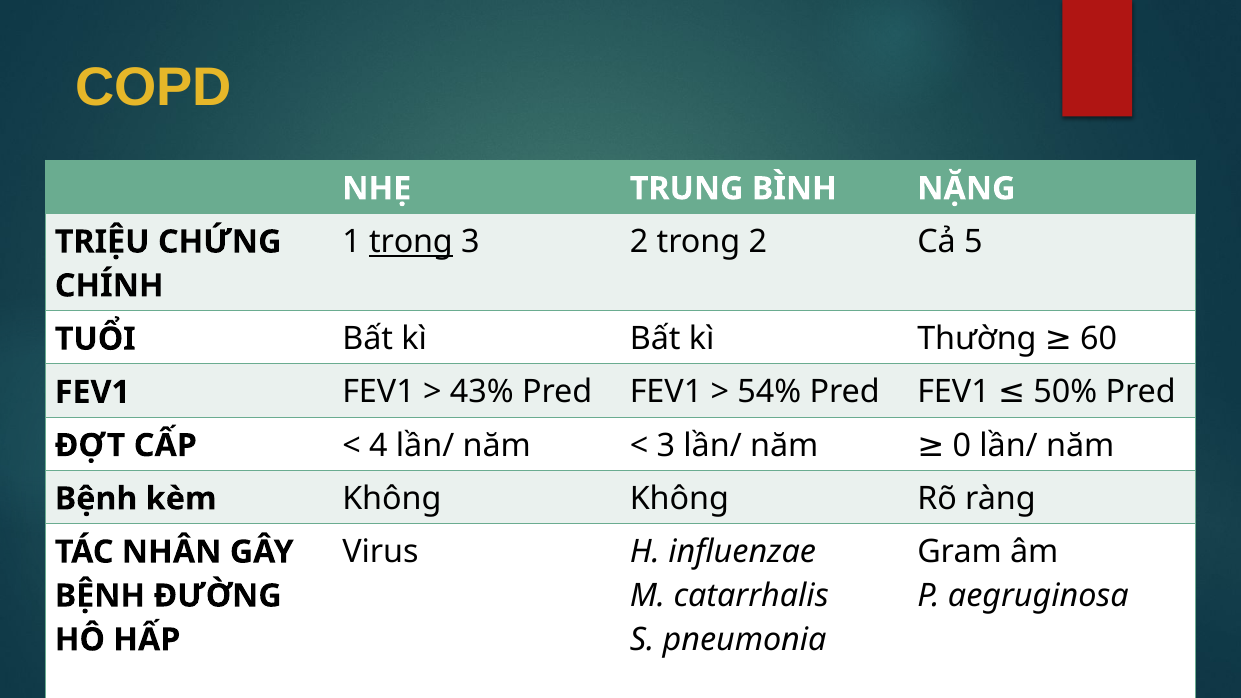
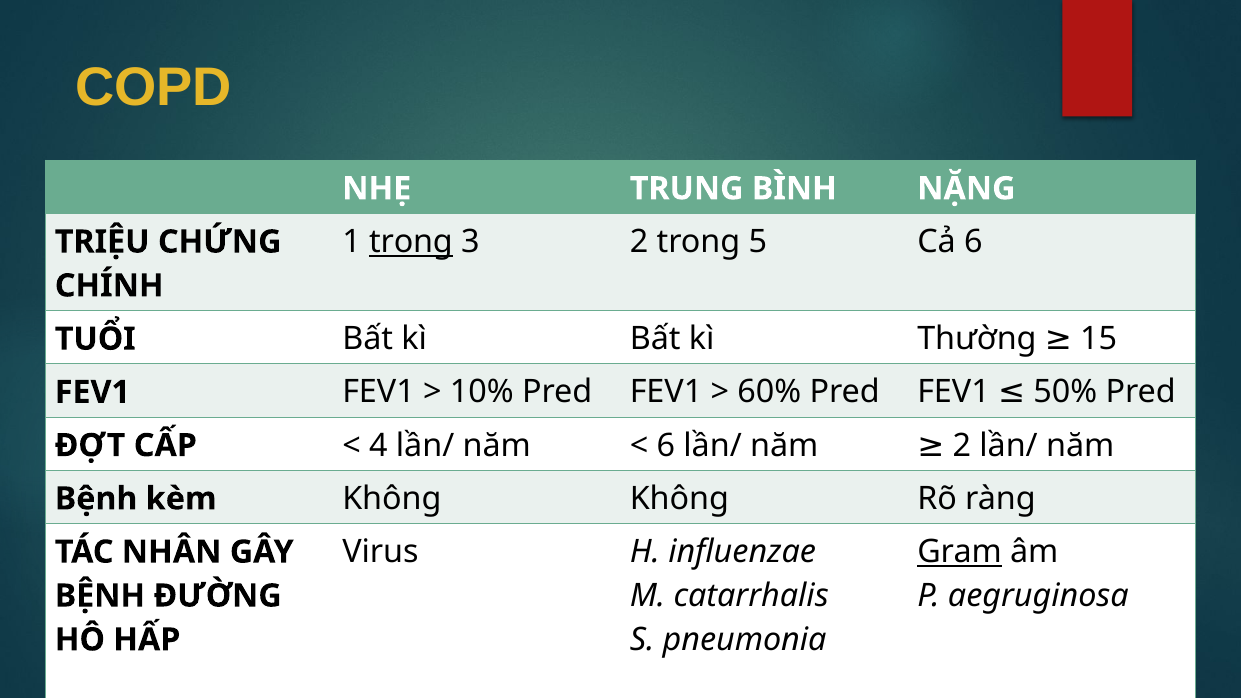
trong 2: 2 -> 5 (758, 242)
Cả 5: 5 -> 6 (973, 242)
60: 60 -> 15 (1099, 339)
43%: 43% -> 10% (482, 392)
54%: 54% -> 60% (769, 392)
3: 3 -> 6 (666, 446)
0: 0 -> 2 (962, 446)
Gram underline: none -> present (960, 552)
